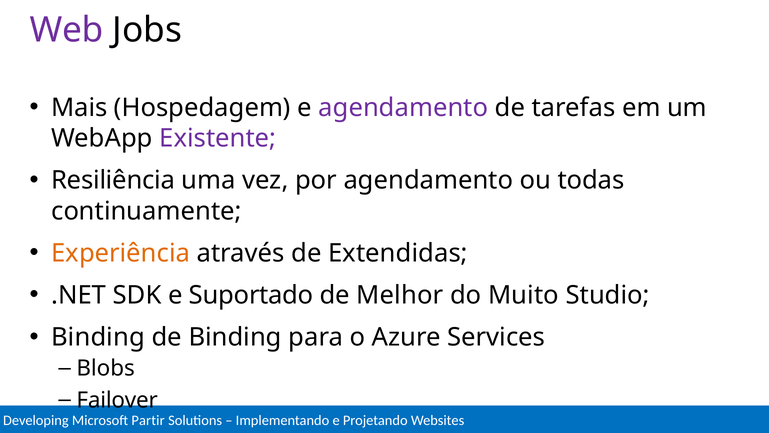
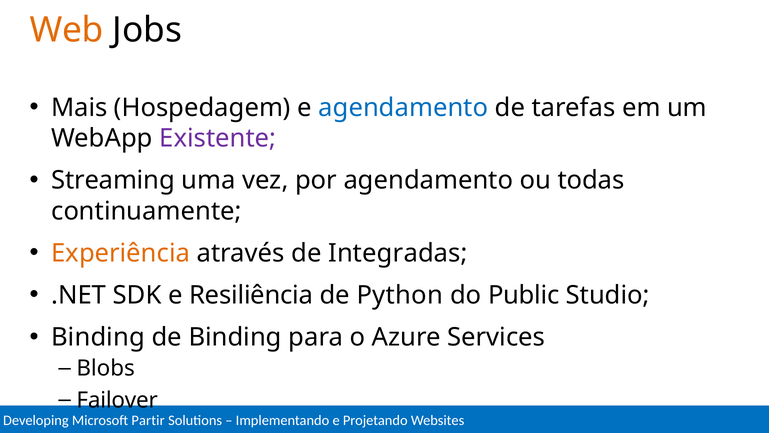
Web colour: purple -> orange (67, 30)
agendamento colour: purple -> blue (403, 108)
Resiliência: Resiliência -> Streaming (113, 180)
Extendidas: Extendidas -> Integradas (398, 253)
Suportado: Suportado -> Resiliência (251, 295)
Melhor: Melhor -> Python (400, 295)
Muito: Muito -> Public (524, 295)
